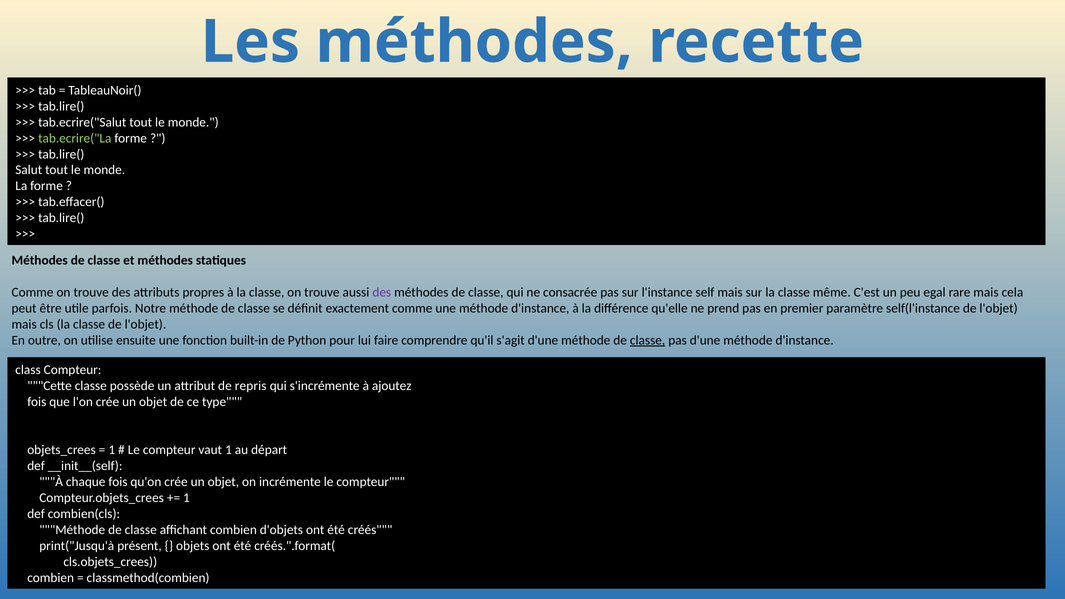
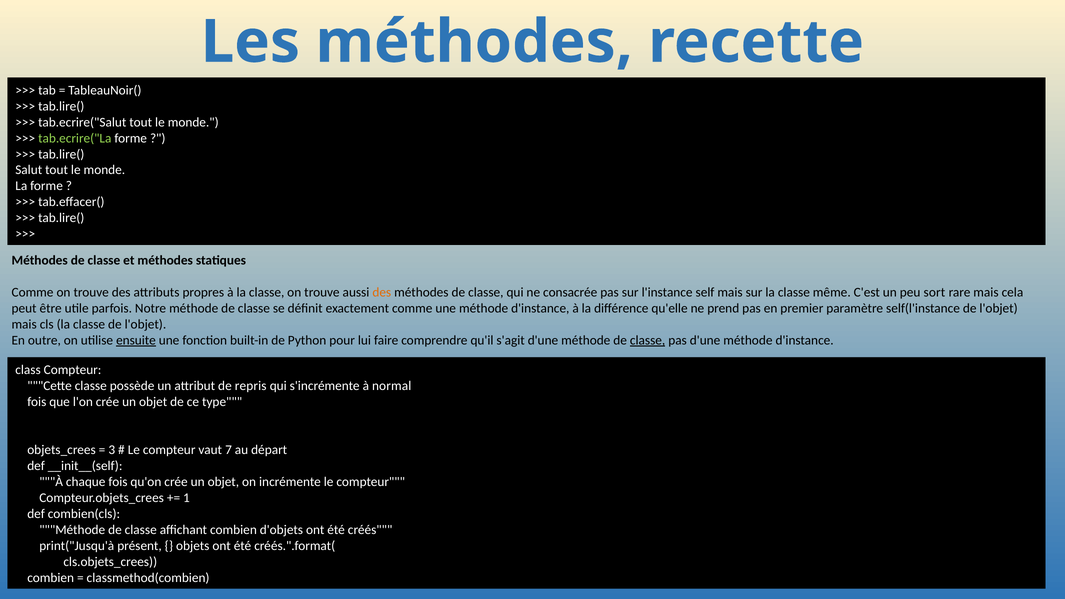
des colour: purple -> orange (382, 292)
egal: egal -> sort (934, 292)
ensuite underline: none -> present (136, 340)
ajoutez: ajoutez -> normal (392, 386)
1: 1 -> 3 (112, 450)
vaut 1: 1 -> 7 (229, 450)
